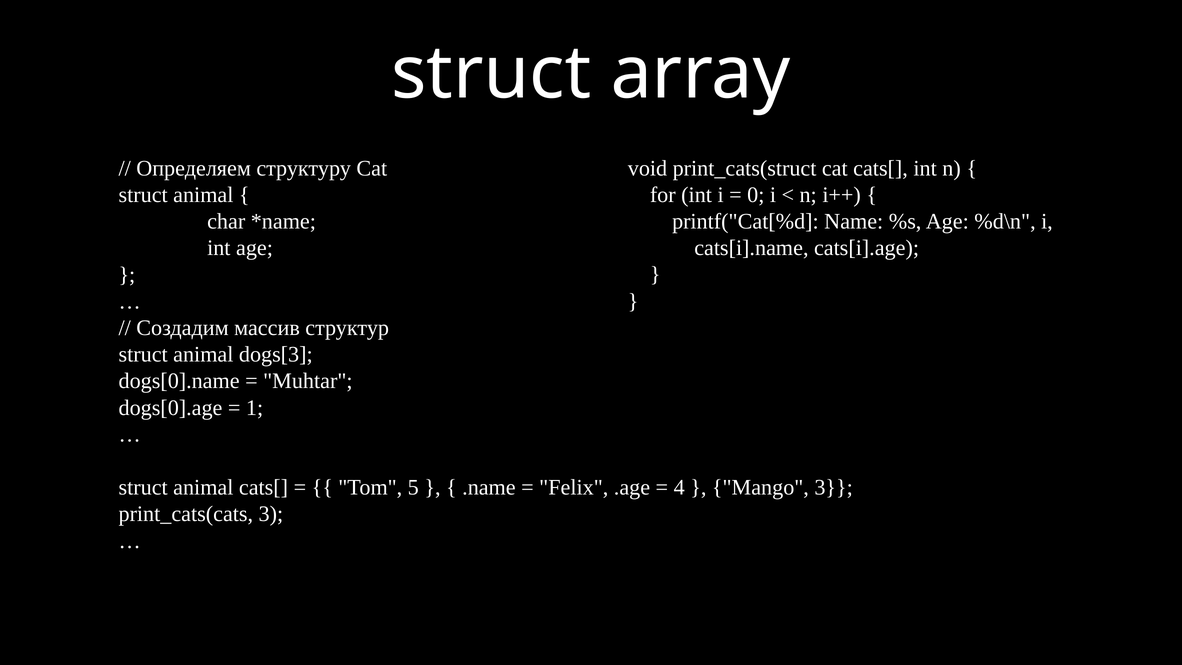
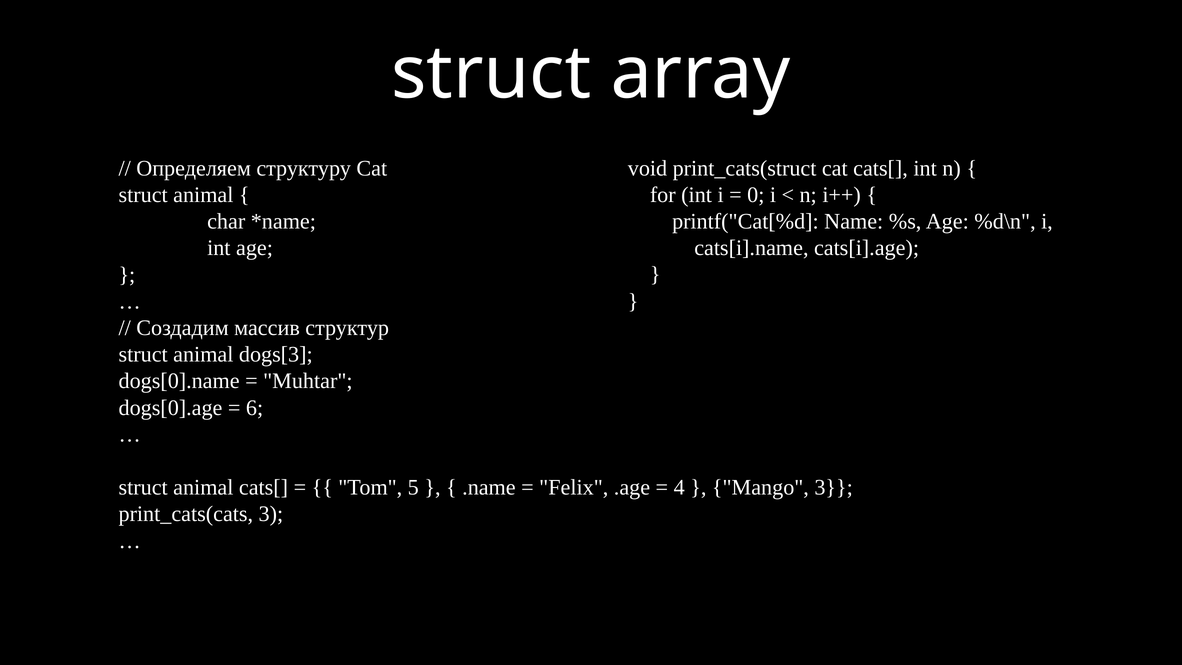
1: 1 -> 6 (255, 408)
